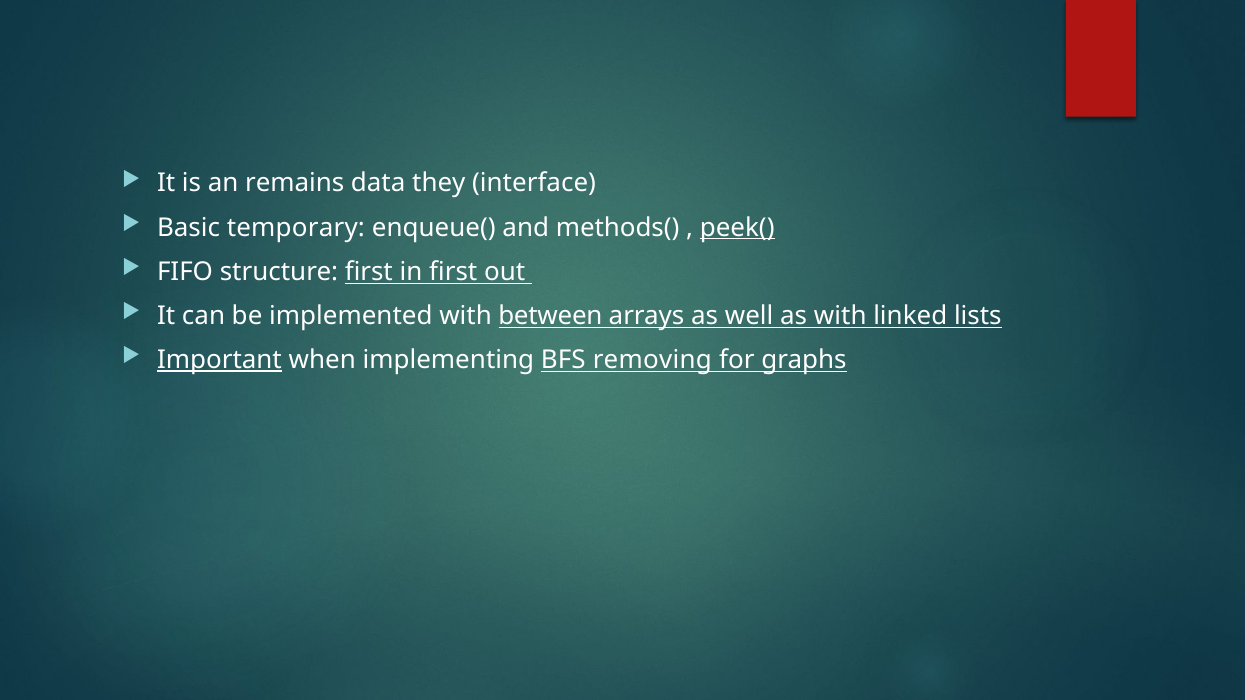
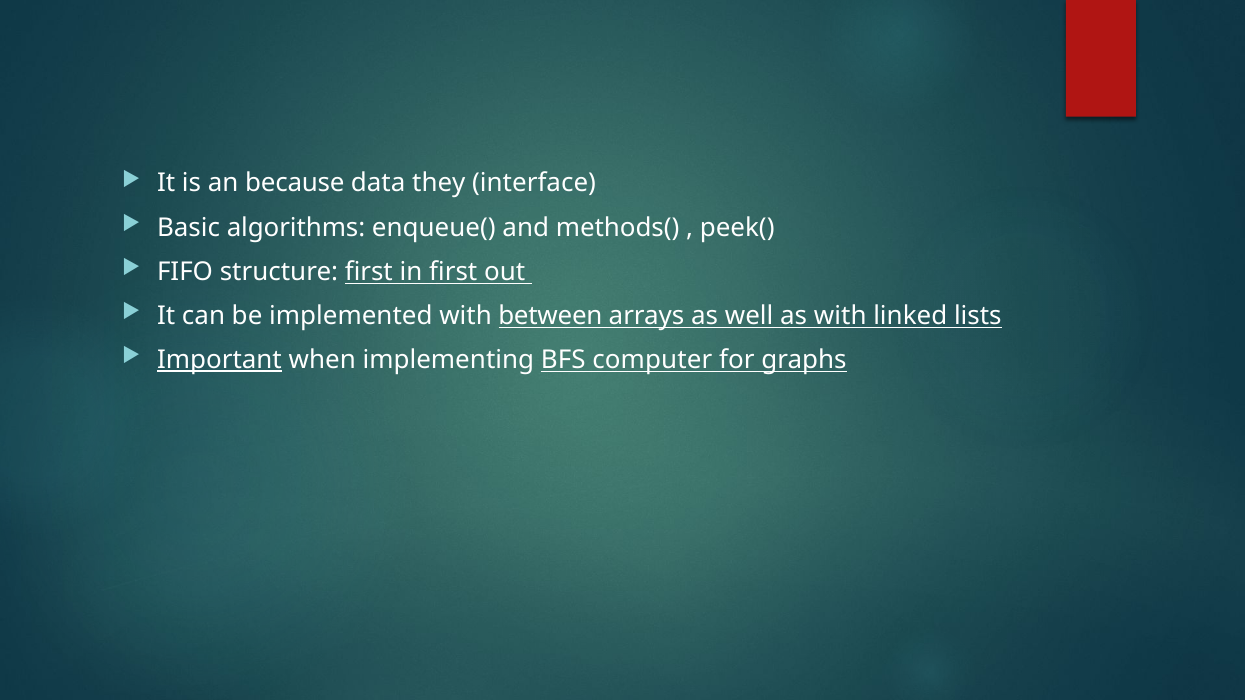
remains: remains -> because (295, 184)
temporary: temporary -> algorithms (296, 228)
peek( underline: present -> none (737, 228)
removing: removing -> computer (652, 360)
